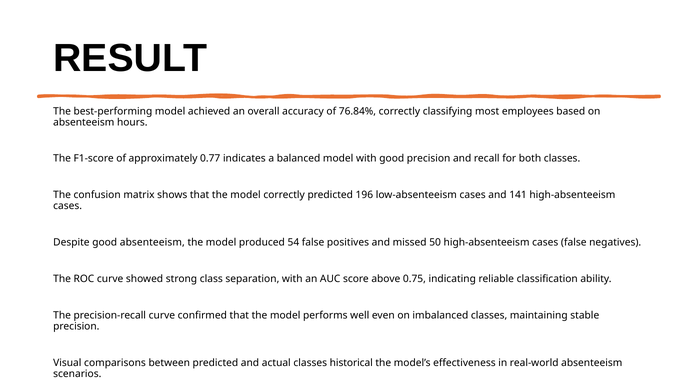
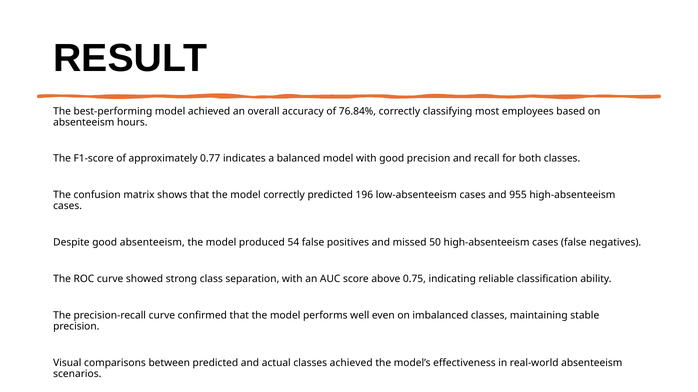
141: 141 -> 955 (518, 195)
classes historical: historical -> achieved (351, 364)
